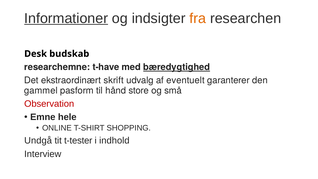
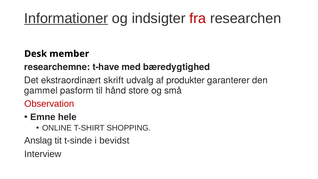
fra colour: orange -> red (198, 18)
budskab: budskab -> member (69, 54)
bæredygtighed underline: present -> none (177, 67)
eventuelt: eventuelt -> produkter (186, 80)
Undgå: Undgå -> Anslag (38, 141)
t-tester: t-tester -> t-sinde (78, 141)
indhold: indhold -> bevidst (114, 141)
